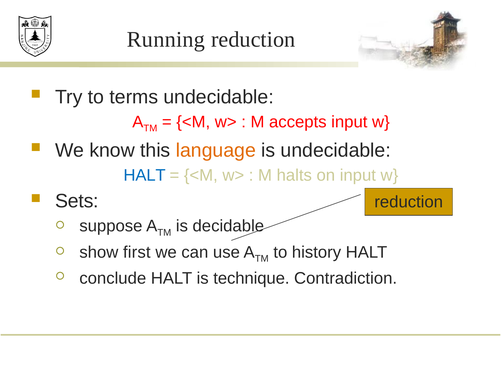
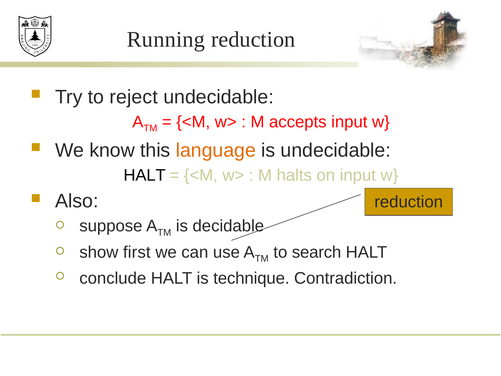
terms: terms -> reject (134, 97)
HALT colour: blue -> black (145, 175)
Sets: Sets -> Also (77, 201)
history: history -> search (317, 252)
